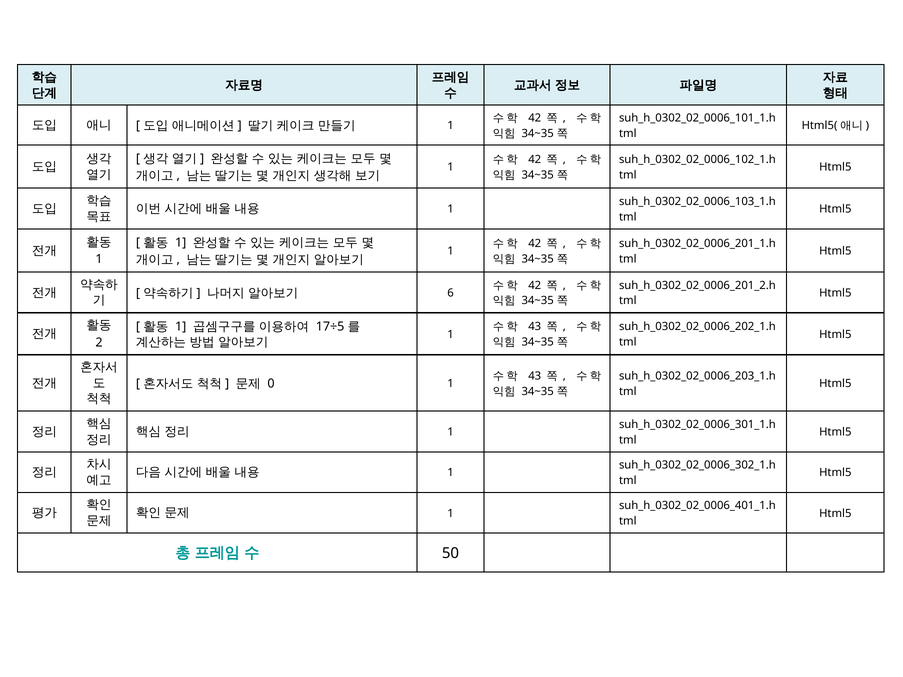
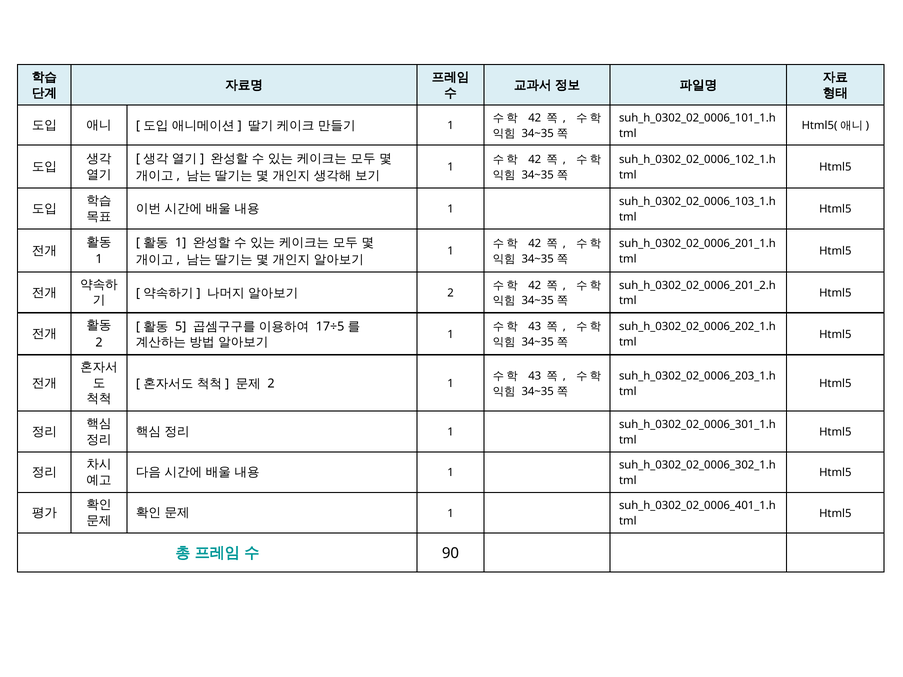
6: 6 -> 2 (451, 293)
1: 1 -> 5 (181, 327)
0: 0 -> 2 (271, 384)
50: 50 -> 90 (450, 554)
